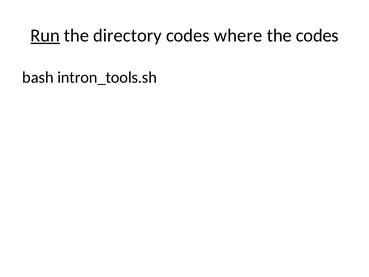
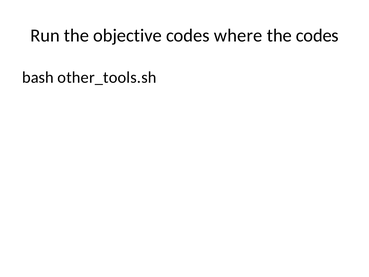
Run underline: present -> none (45, 35)
directory: directory -> objective (127, 35)
intron_tools.sh: intron_tools.sh -> other_tools.sh (107, 77)
